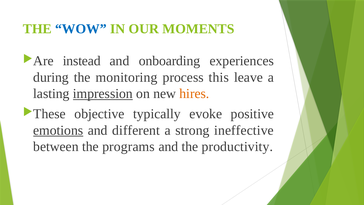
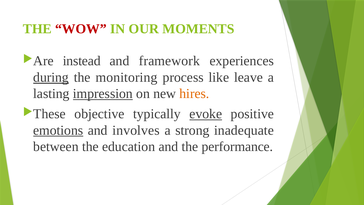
WOW colour: blue -> red (81, 29)
onboarding: onboarding -> framework (169, 61)
during underline: none -> present (51, 77)
this: this -> like (219, 77)
evoke underline: none -> present (206, 114)
different: different -> involves (136, 130)
ineffective: ineffective -> inadequate (244, 130)
programs: programs -> education (129, 147)
productivity: productivity -> performance (237, 147)
